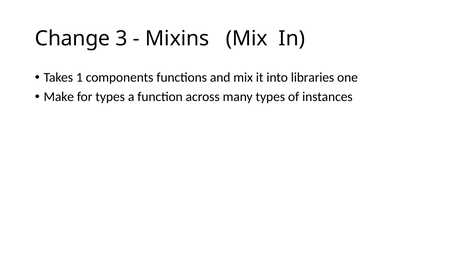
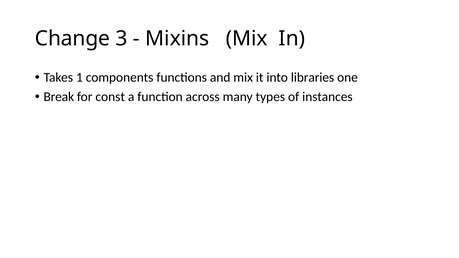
Make: Make -> Break (59, 97)
for types: types -> const (110, 97)
